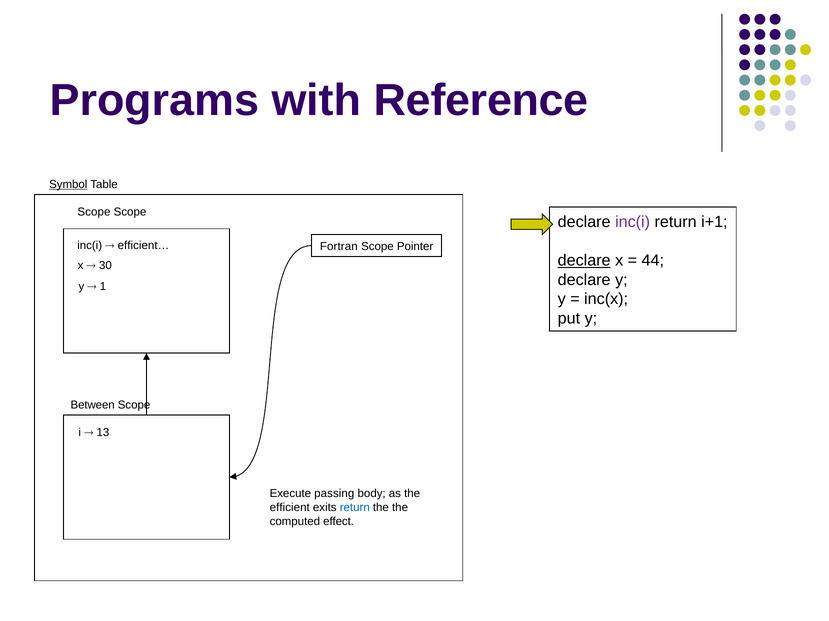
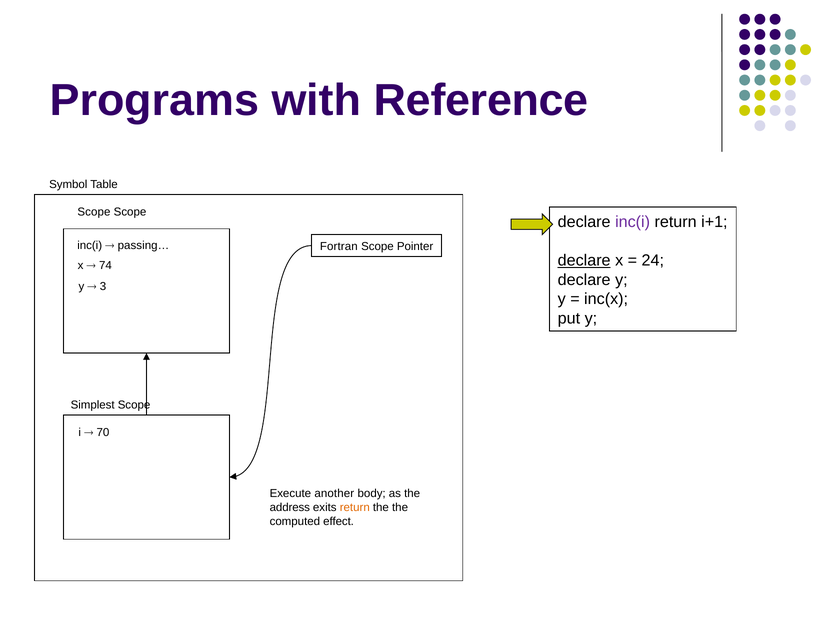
Symbol underline: present -> none (68, 184)
efficient…: efficient… -> passing… (143, 246)
44: 44 -> 24 (653, 261)
30: 30 -> 74 (105, 266)
1: 1 -> 3 (103, 287)
Between: Between -> Simplest (93, 406)
13: 13 -> 70 (103, 433)
passing: passing -> another (334, 494)
efficient: efficient -> address (290, 508)
return colour: blue -> orange (355, 508)
